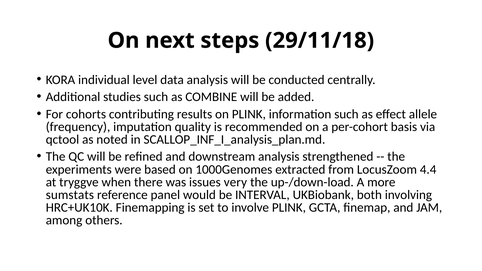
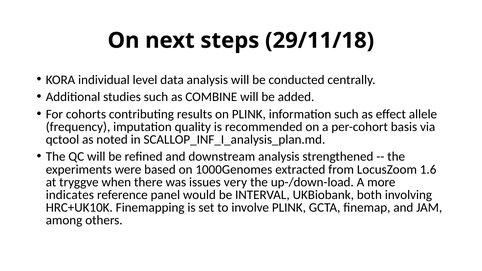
4.4: 4.4 -> 1.6 (428, 169)
sumstats: sumstats -> indicates (70, 195)
